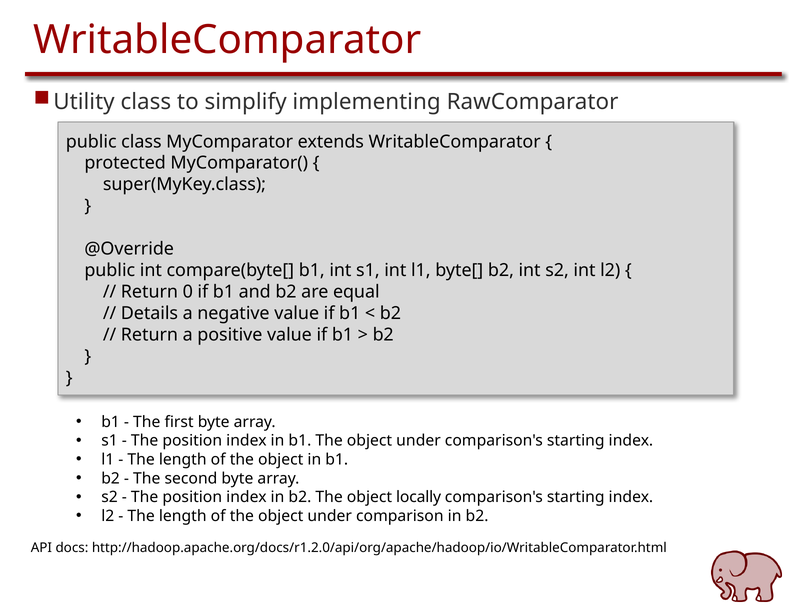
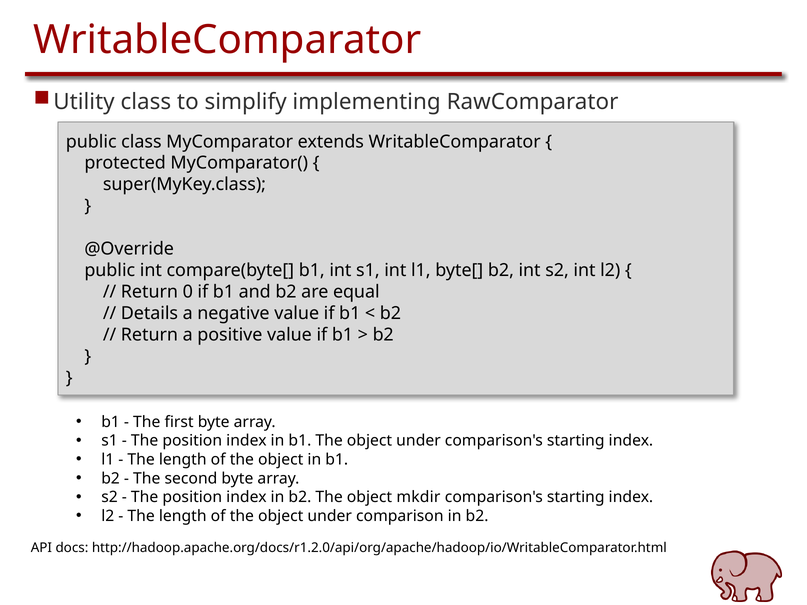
locally: locally -> mkdir (418, 497)
